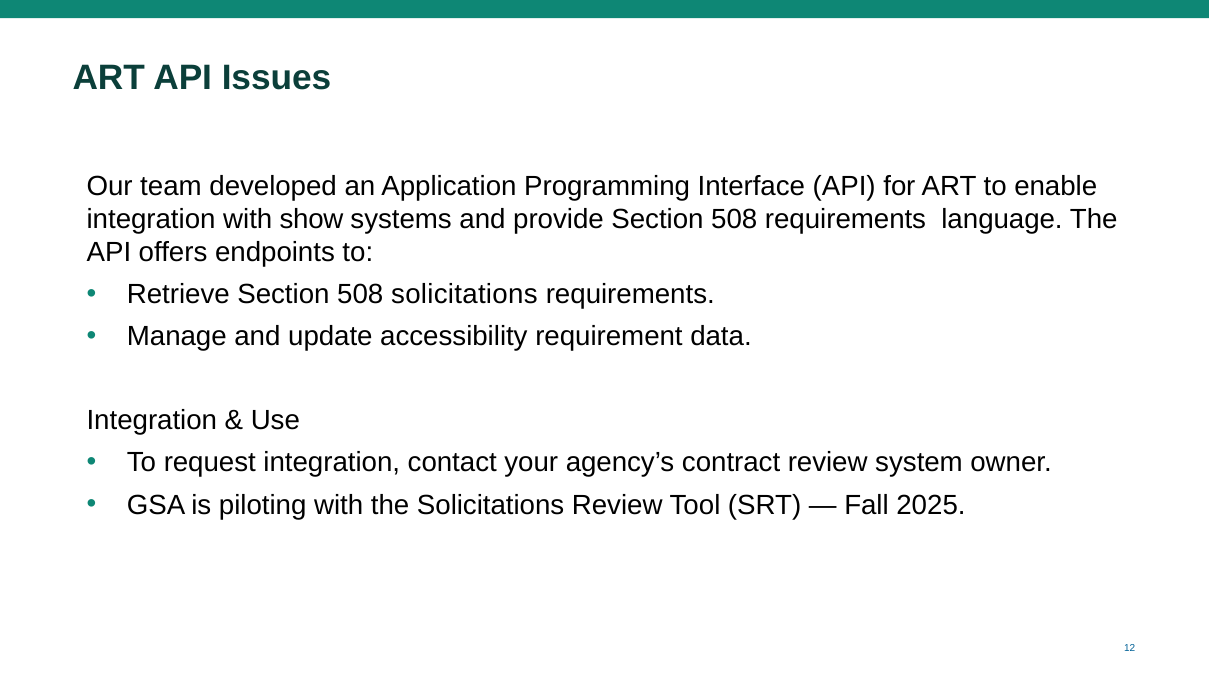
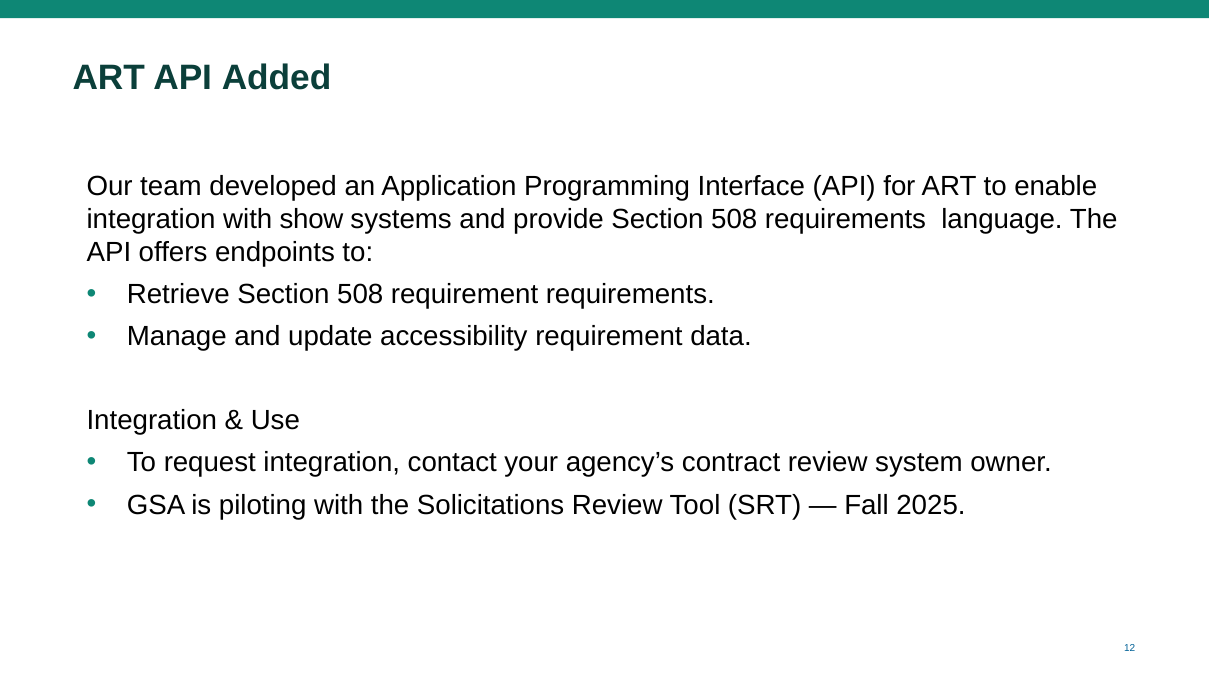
Issues: Issues -> Added (277, 78)
508 solicitations: solicitations -> requirement (465, 295)
